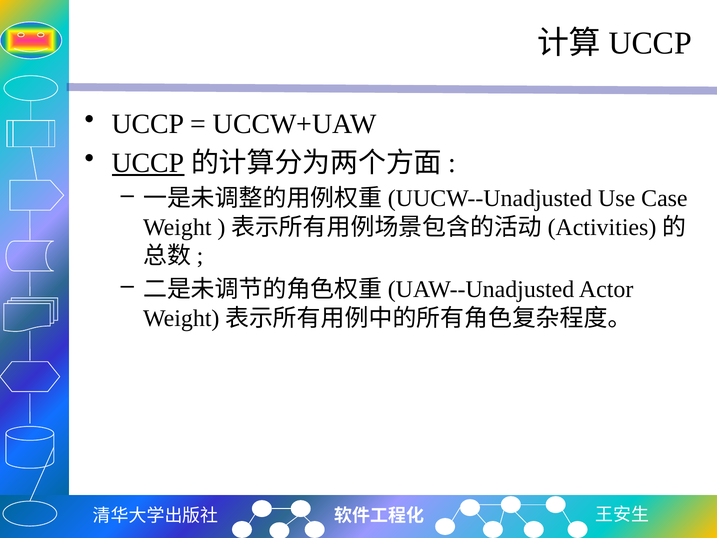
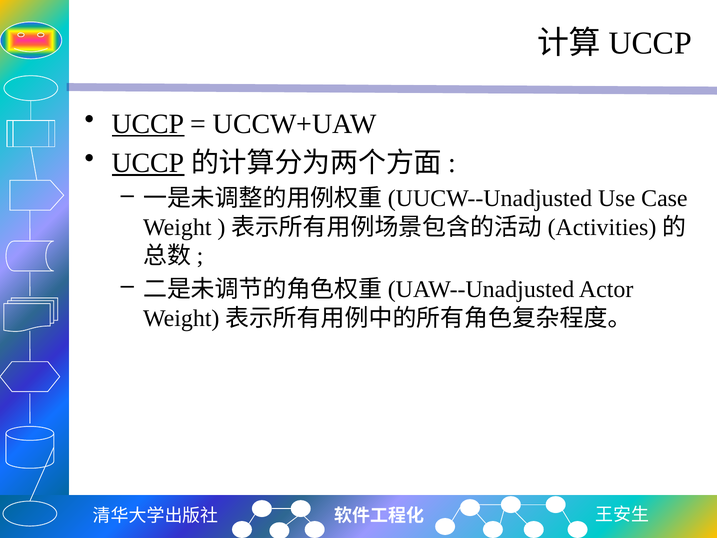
UCCP underline: none -> present (148, 124)
